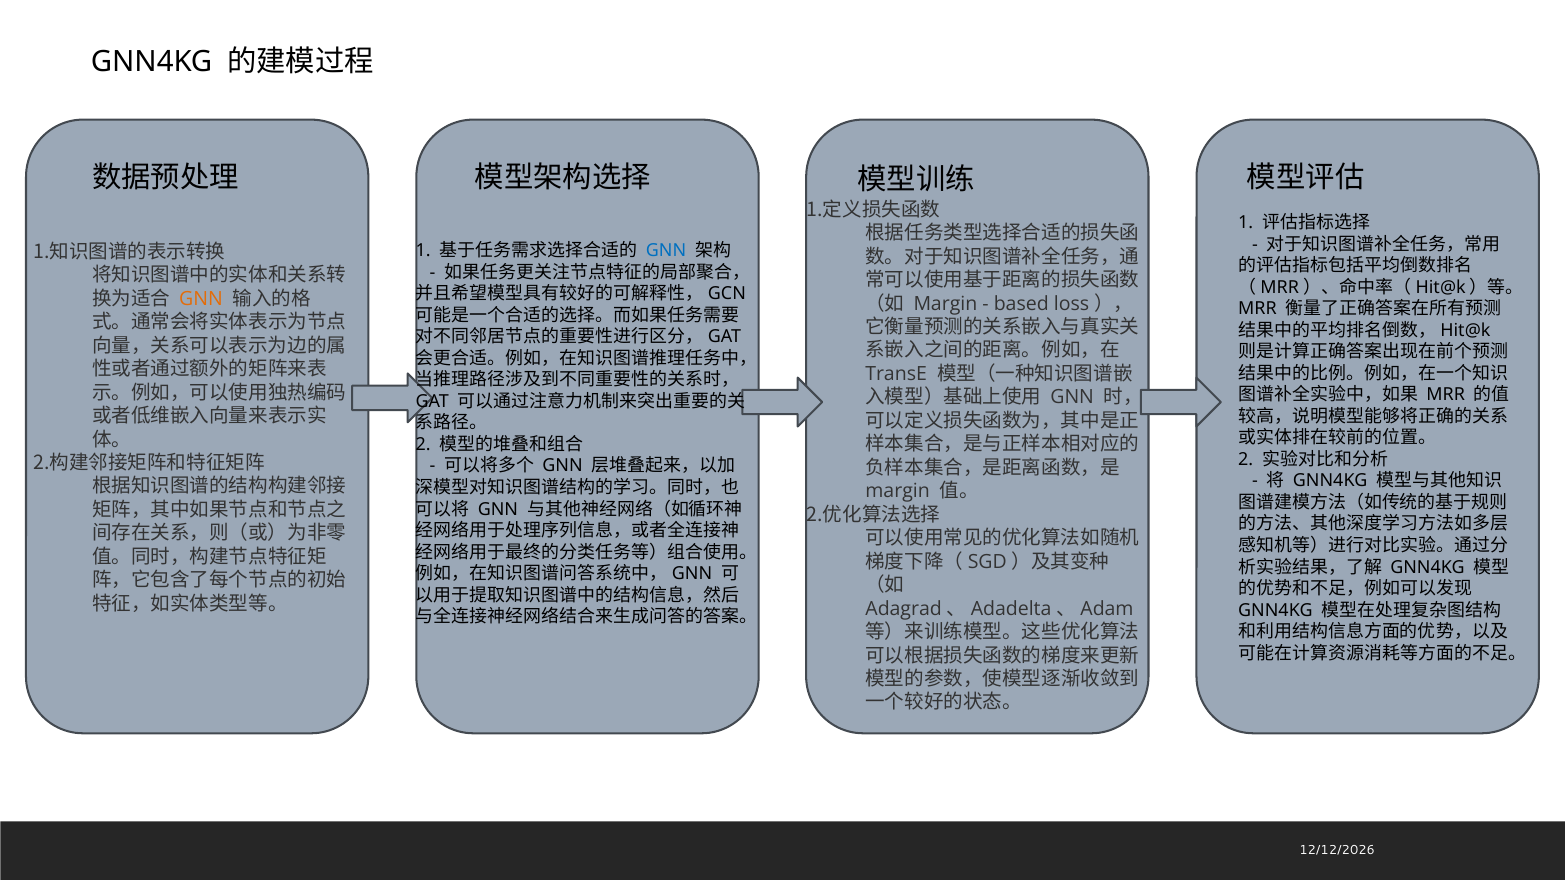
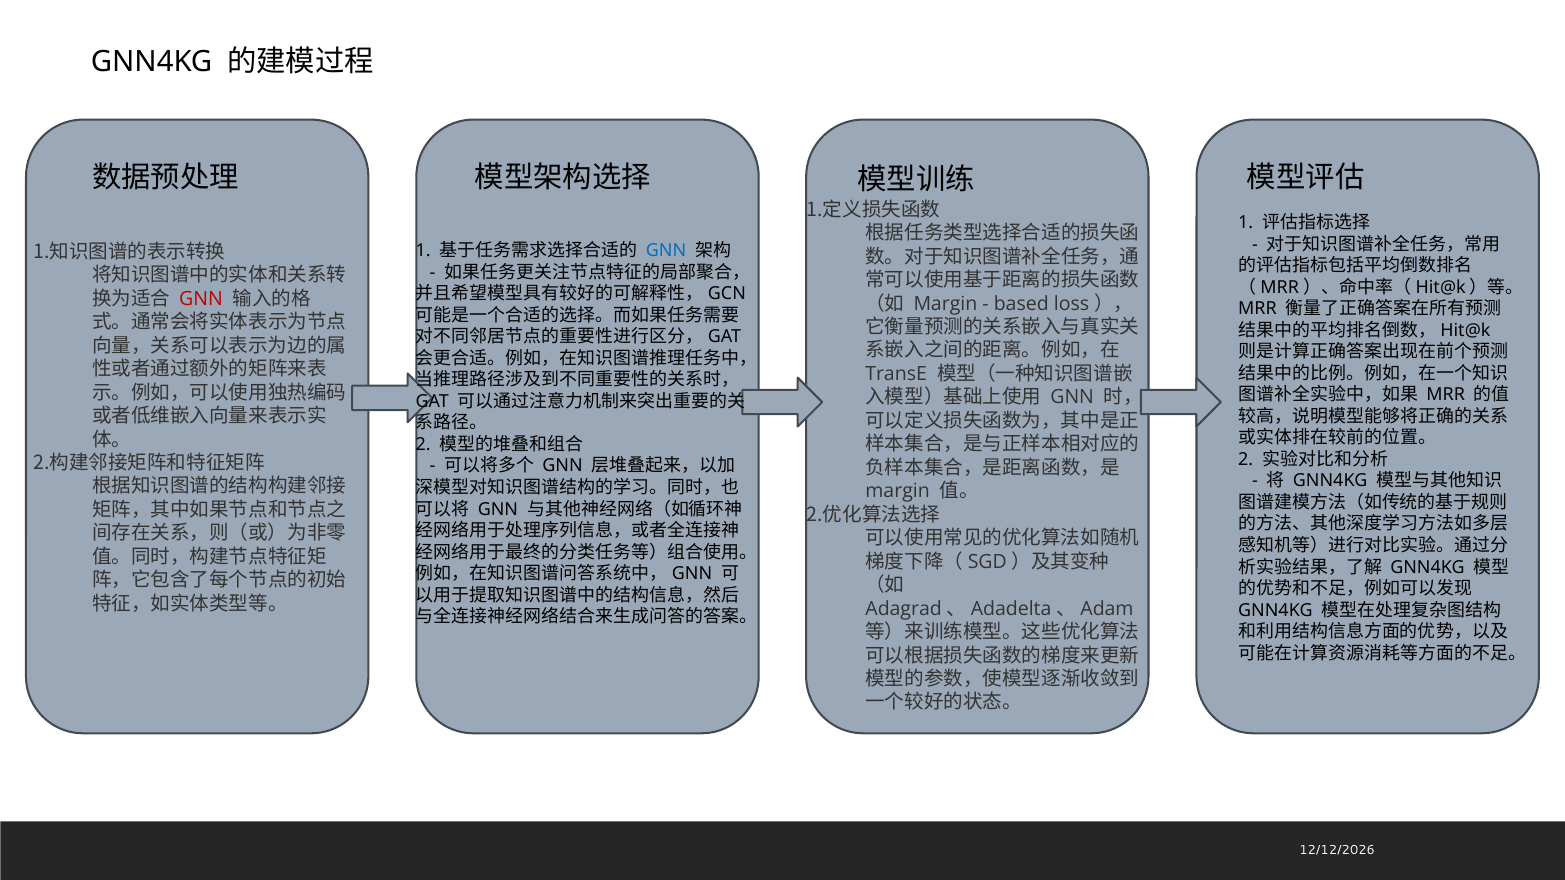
GNN colour: orange -> red (201, 299)
